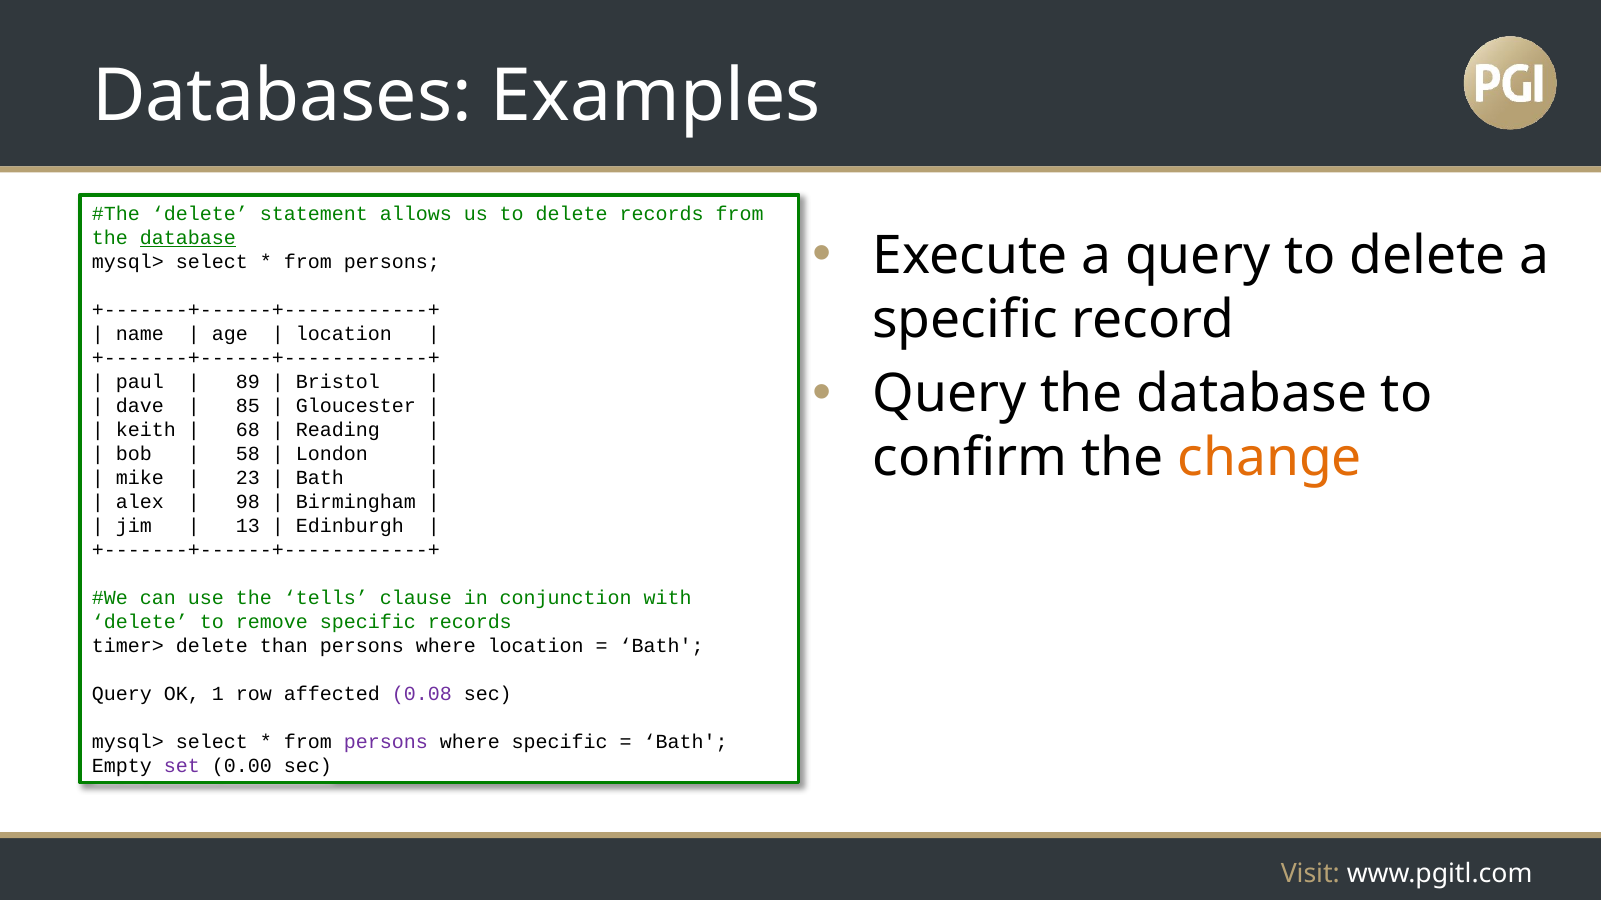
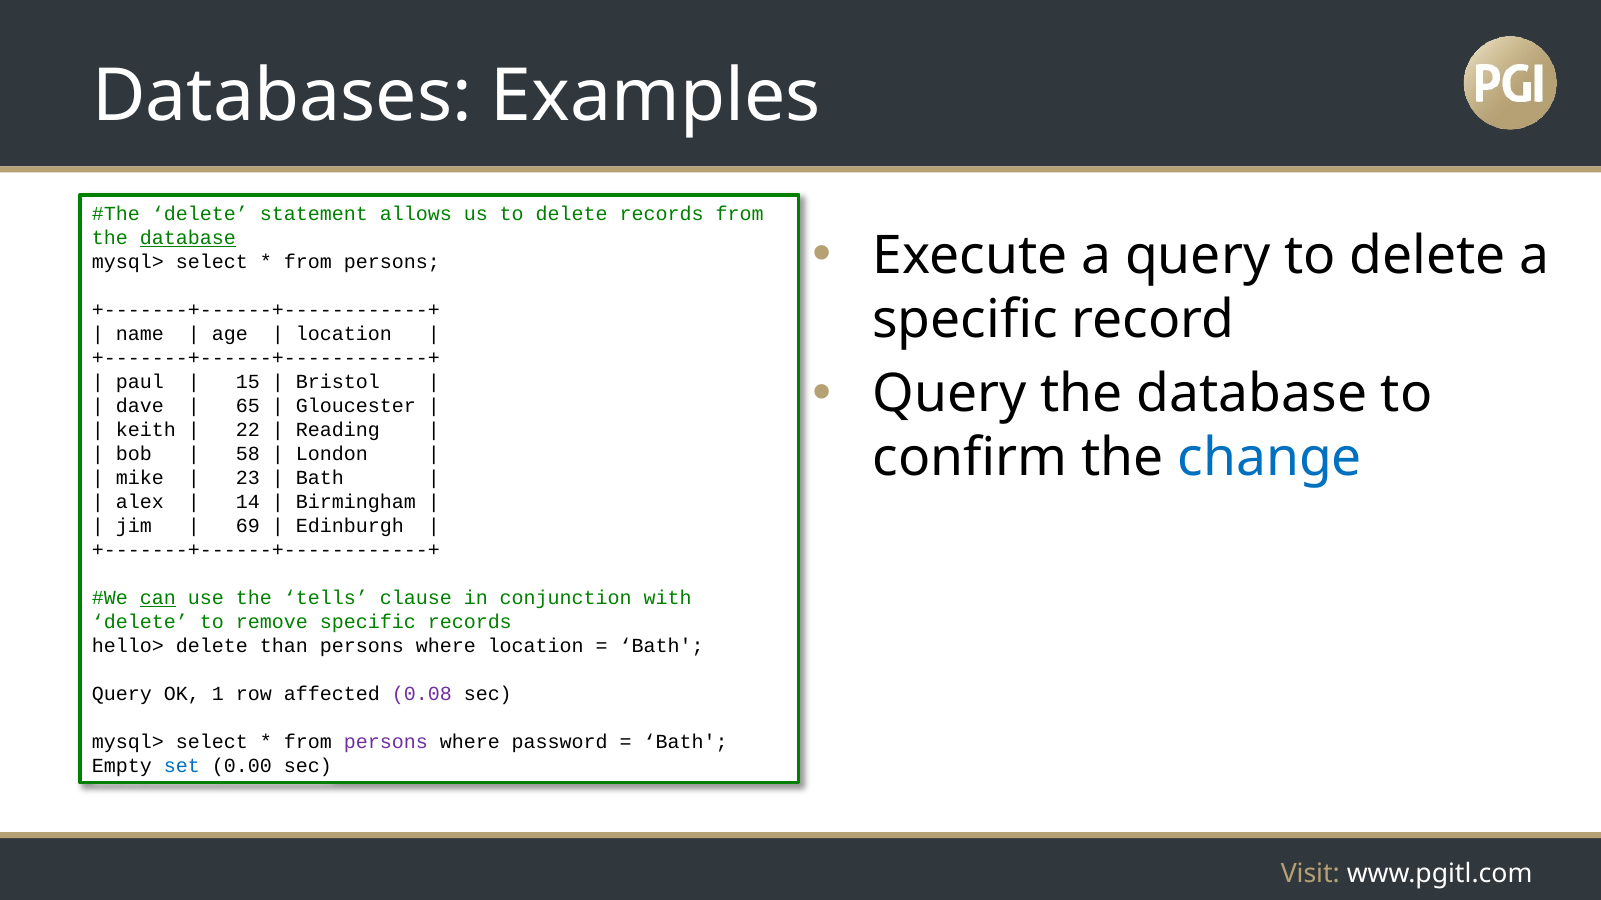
89: 89 -> 15 (248, 382)
85: 85 -> 65 (248, 406)
68: 68 -> 22 (248, 430)
change colour: orange -> blue (1270, 459)
98: 98 -> 14 (248, 502)
13: 13 -> 69 (248, 526)
can underline: none -> present (158, 598)
timer>: timer> -> hello> (128, 646)
where specific: specific -> password (560, 743)
set colour: purple -> blue (182, 767)
